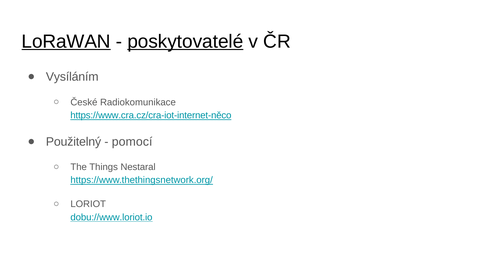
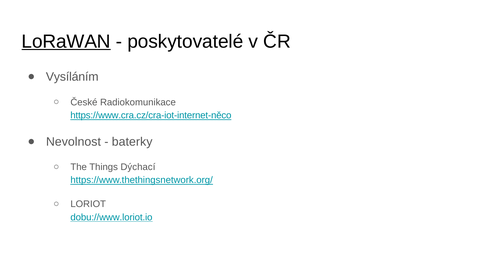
poskytovatelé underline: present -> none (185, 41)
Použitelný: Použitelný -> Nevolnost (73, 142)
pomocí: pomocí -> baterky (132, 142)
Nestaral: Nestaral -> Dýchací (138, 167)
